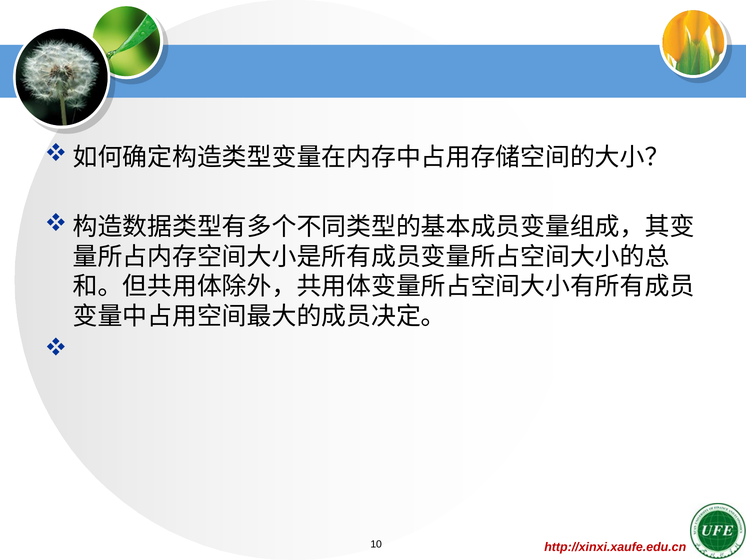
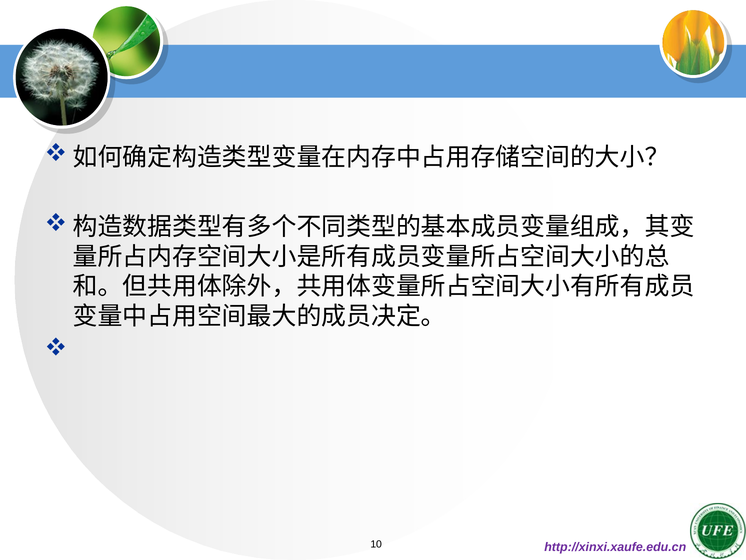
http://xinxi.xaufe.edu.cn colour: red -> purple (615, 547)
